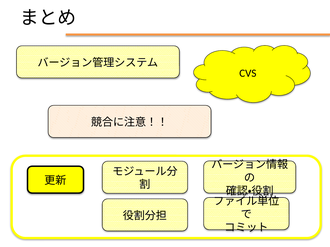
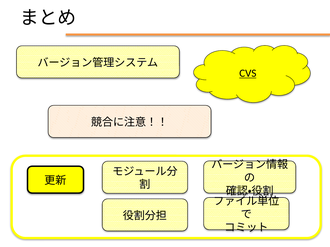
CVS underline: none -> present (248, 73)
